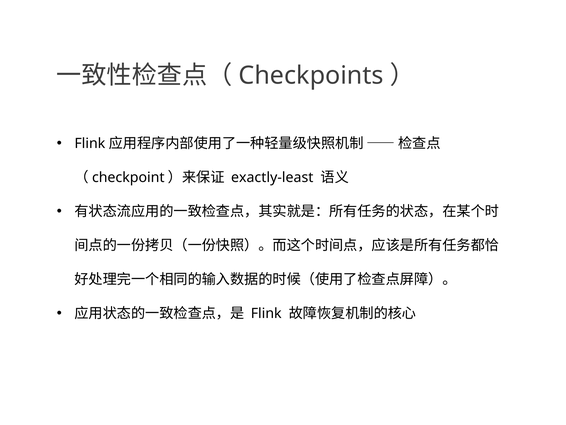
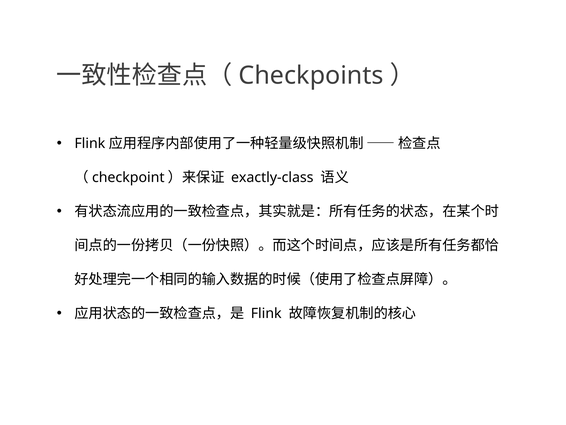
exactly-least: exactly-least -> exactly-class (272, 177)
